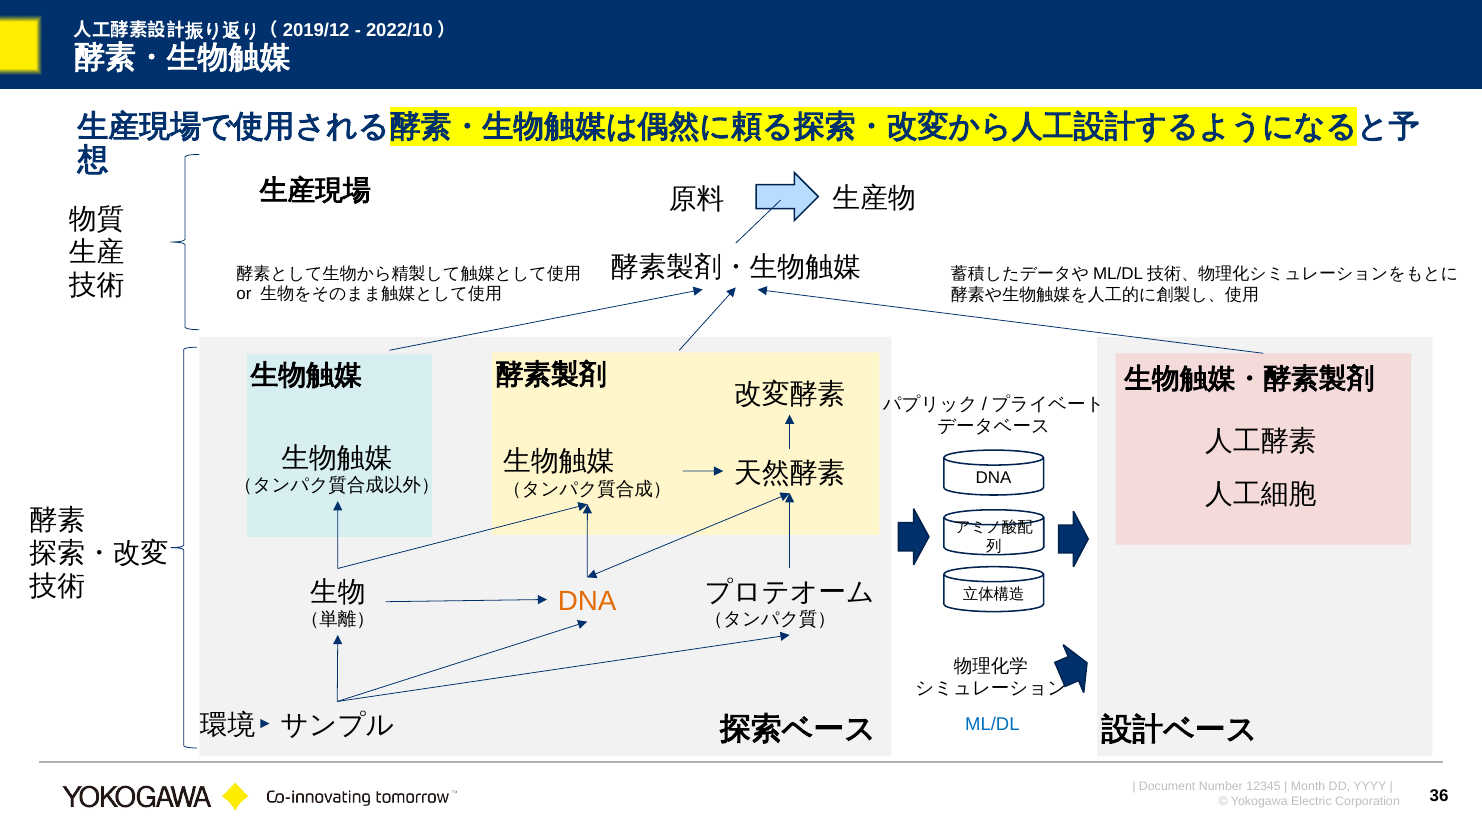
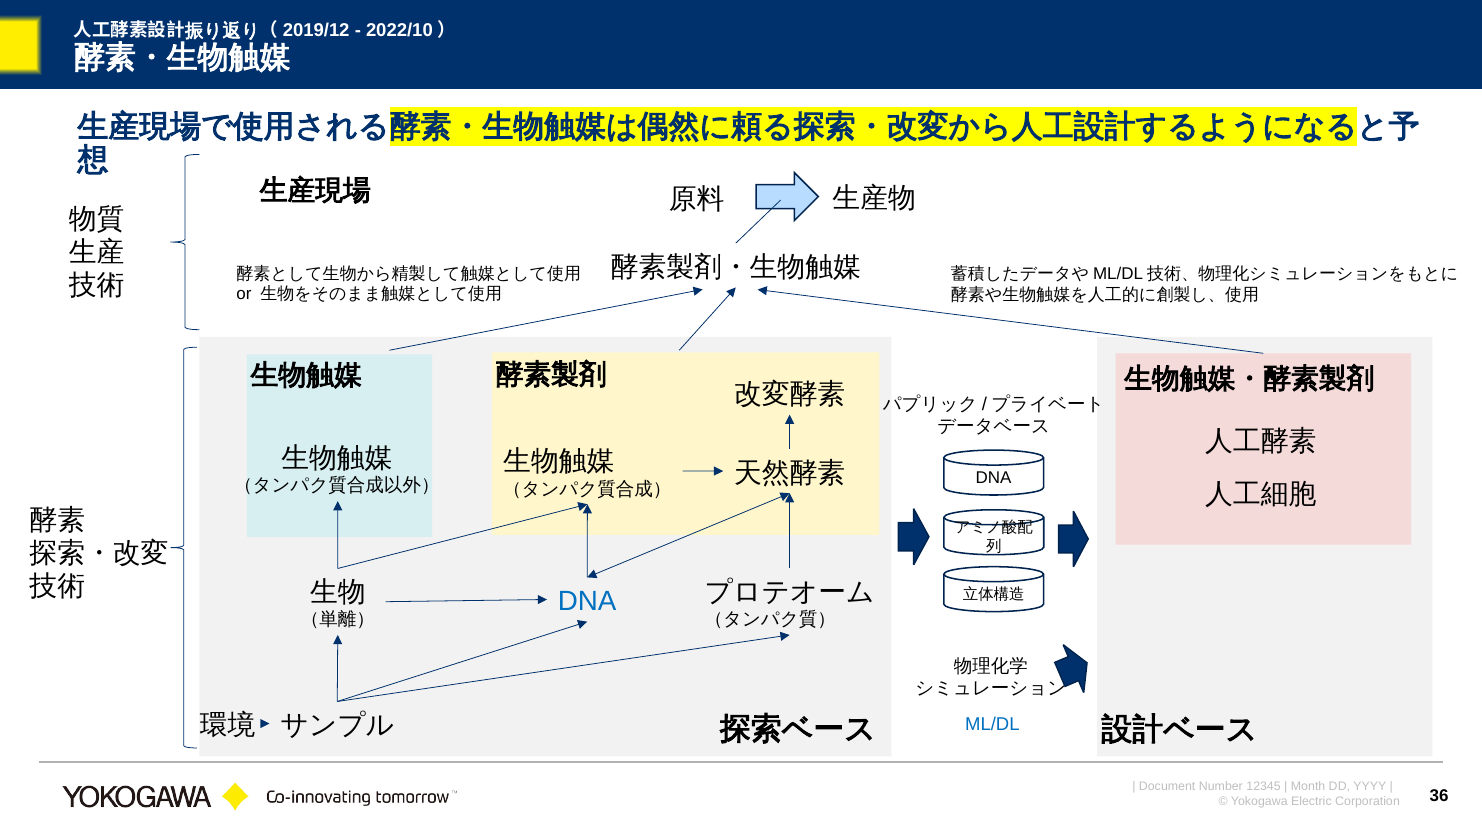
DNA colour: orange -> blue (587, 601)
